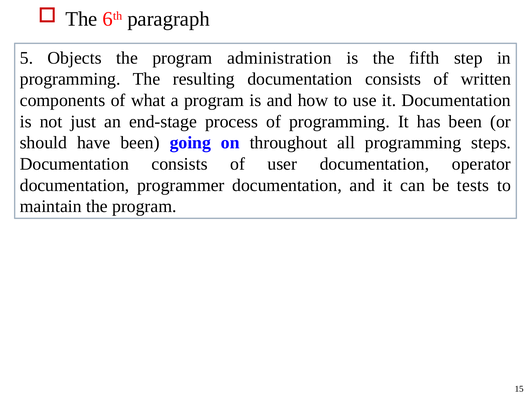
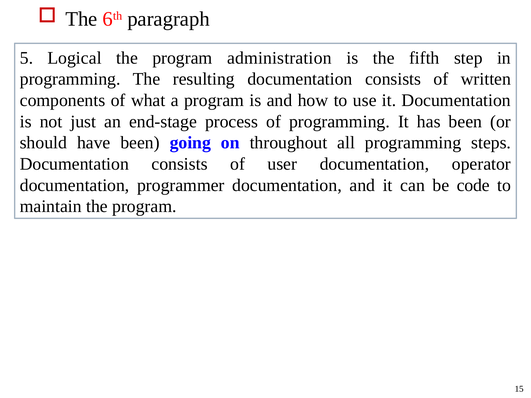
Objects: Objects -> Logical (74, 58)
tests: tests -> code (473, 185)
